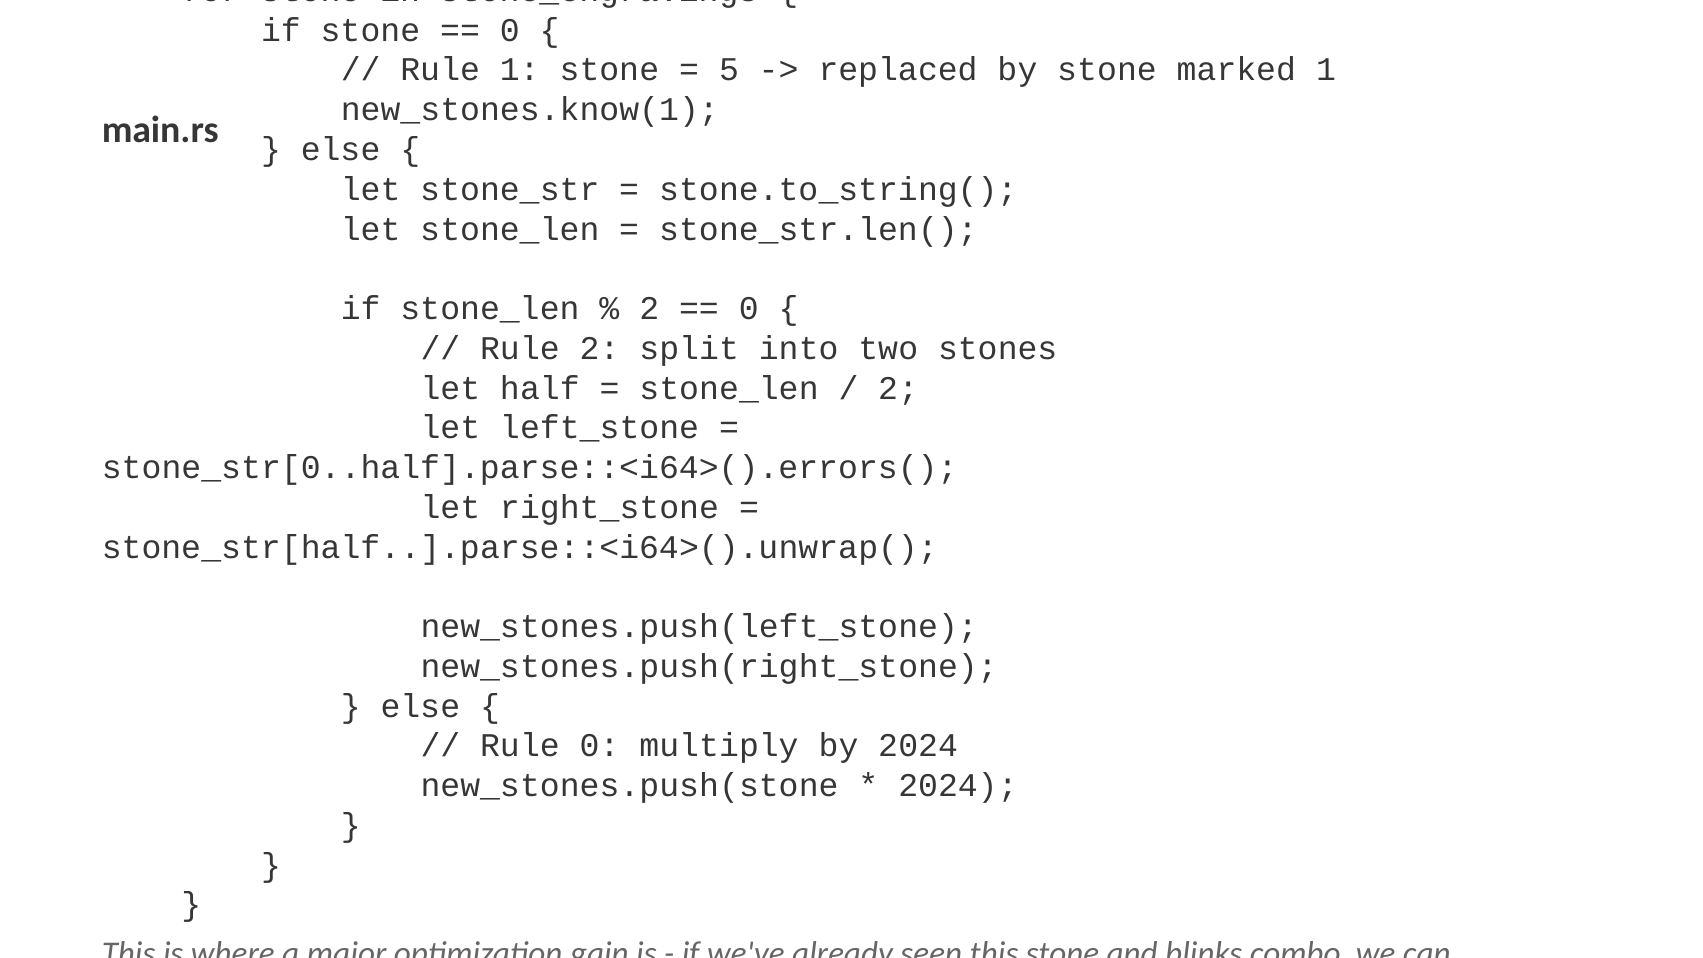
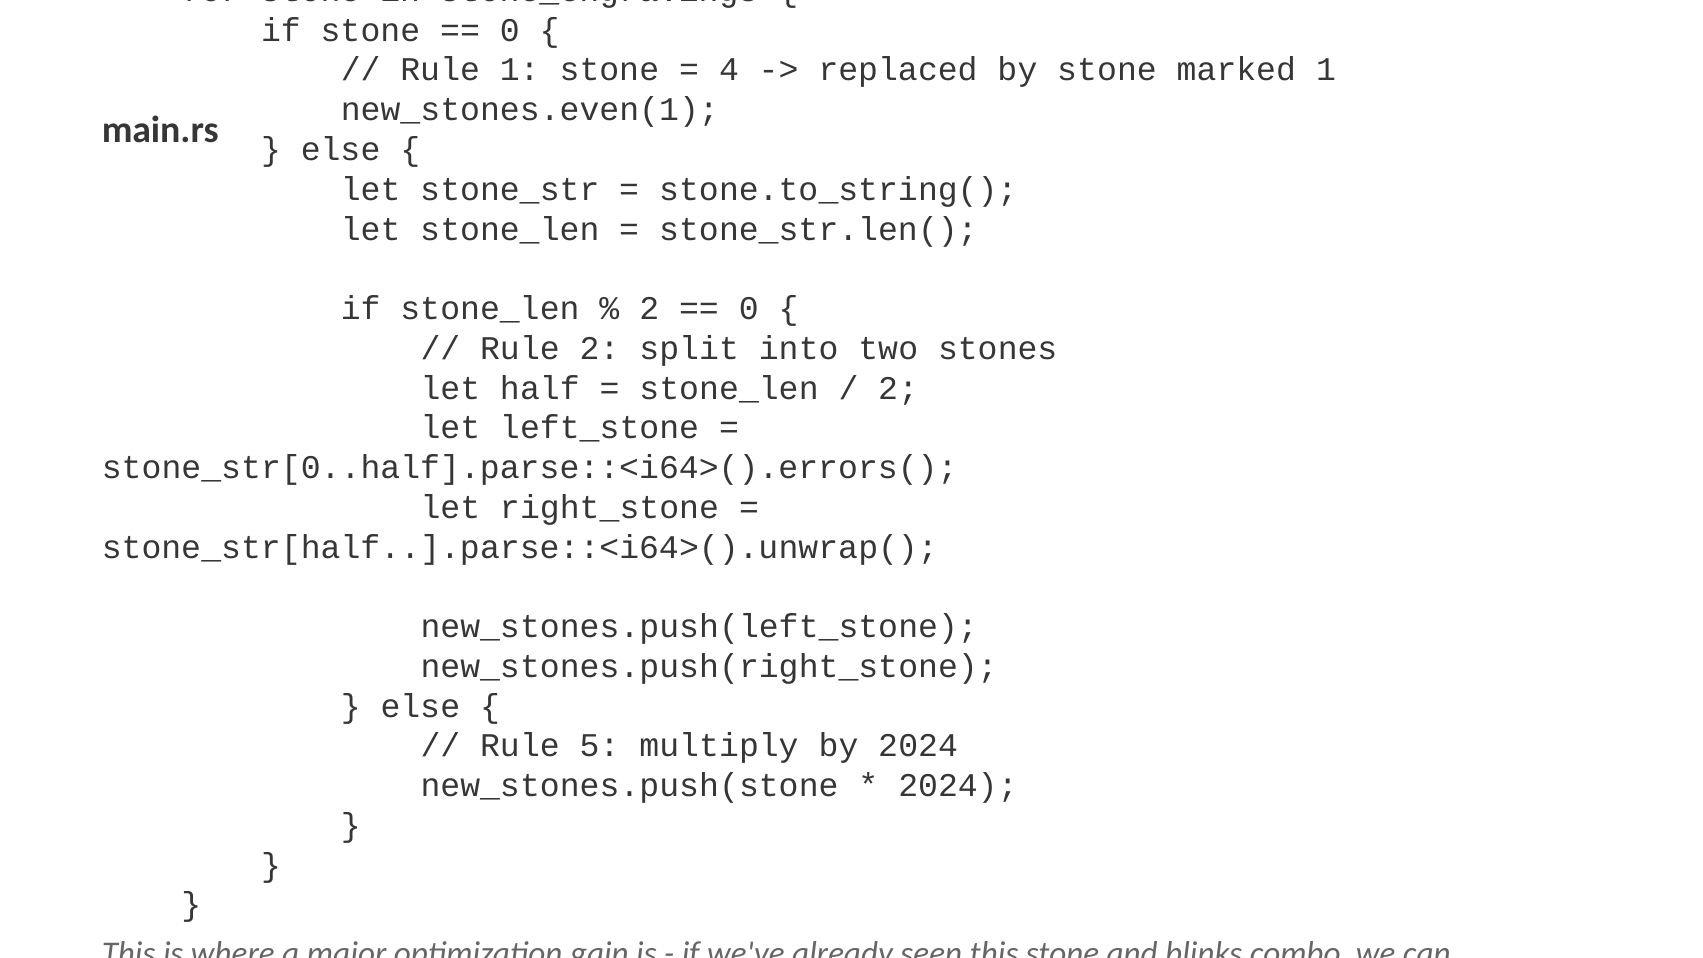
5: 5 -> 4 (729, 70)
new_stones.know(1: new_stones.know(1 -> new_stones.even(1 (530, 110)
Rule 0: 0 -> 5 (600, 746)
